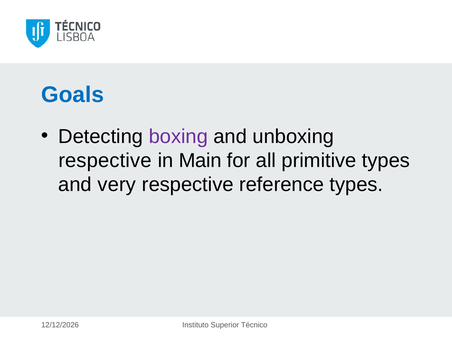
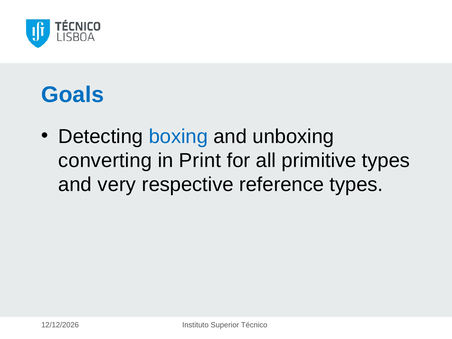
boxing colour: purple -> blue (178, 136)
respective: respective -> converting (105, 161)
Main: Main -> Print (200, 161)
